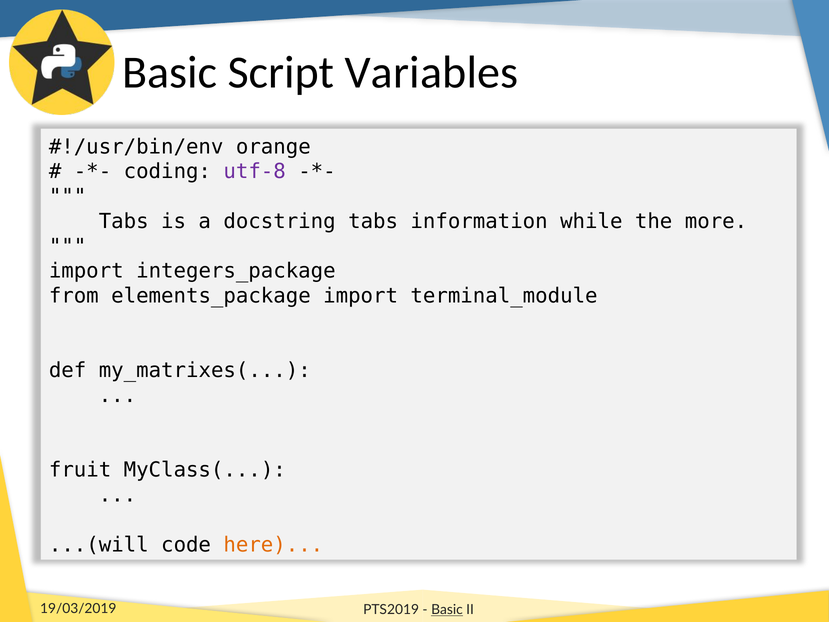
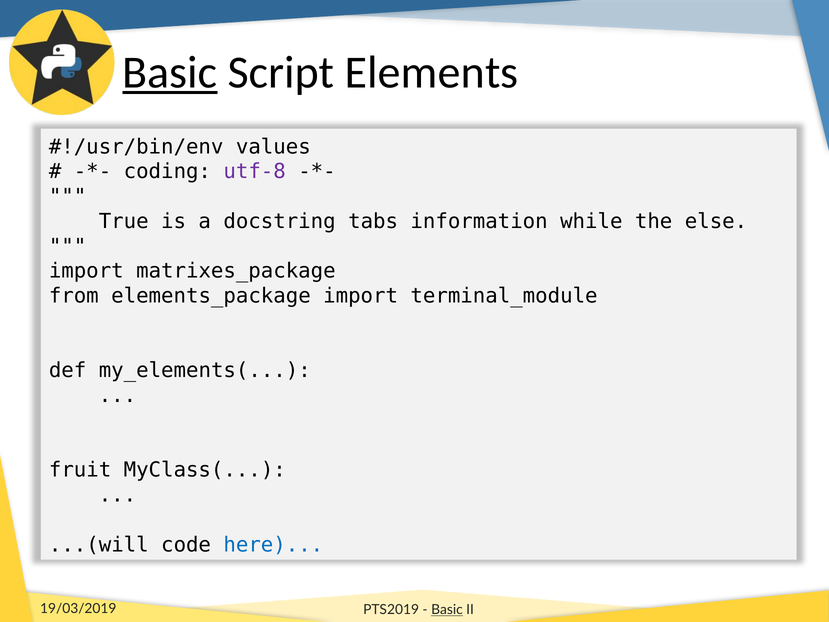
Basic underline: none -> present (170, 73)
Variables: Variables -> Elements (432, 73)
orange: orange -> values (273, 147)
Tabs: Tabs -> True (124, 221)
more: more -> else (716, 221)
integers_package: integers_package -> matrixes_package (236, 271)
my_matrixes(: my_matrixes( -> my_elements( (205, 370)
here colour: orange -> blue (273, 545)
